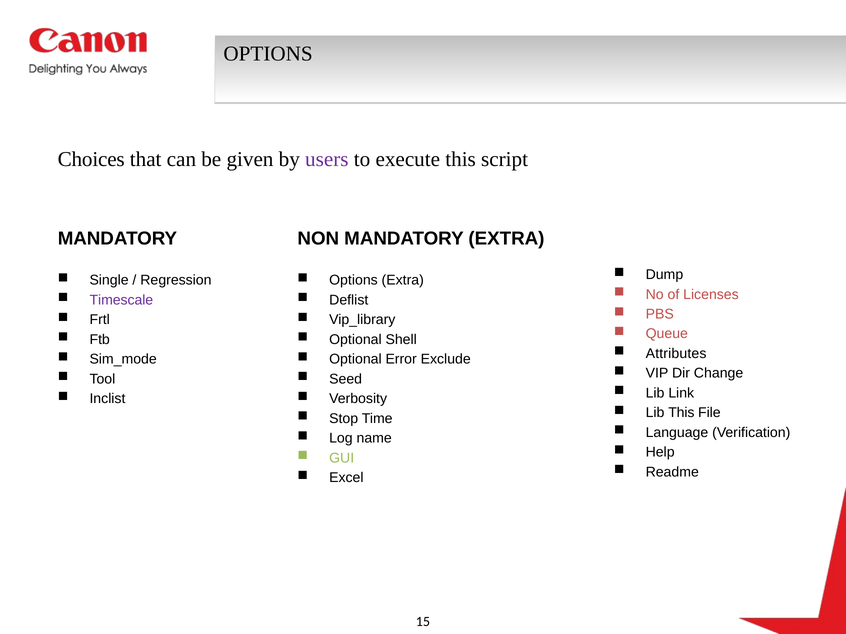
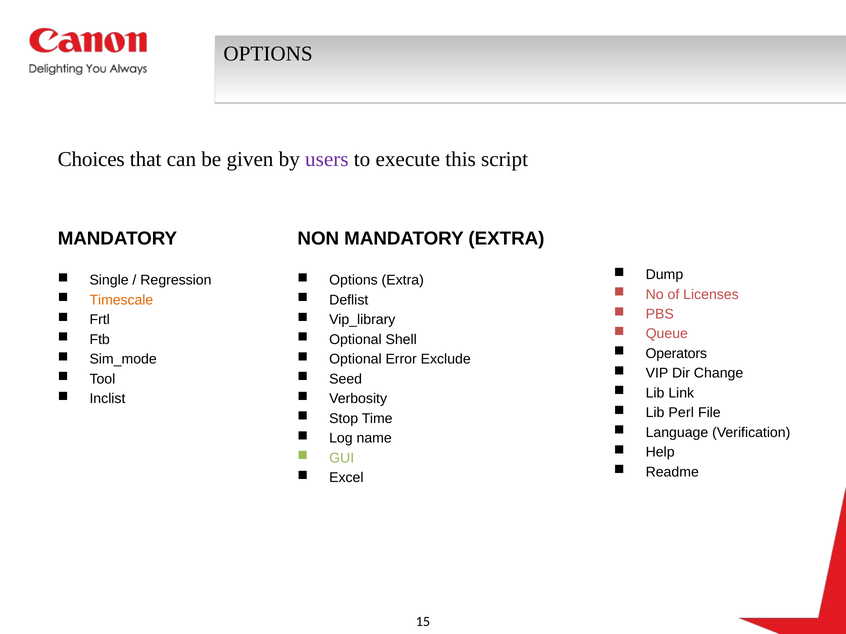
Timescale colour: purple -> orange (121, 300)
Attributes: Attributes -> Operators (676, 354)
Lib This: This -> Perl (681, 413)
